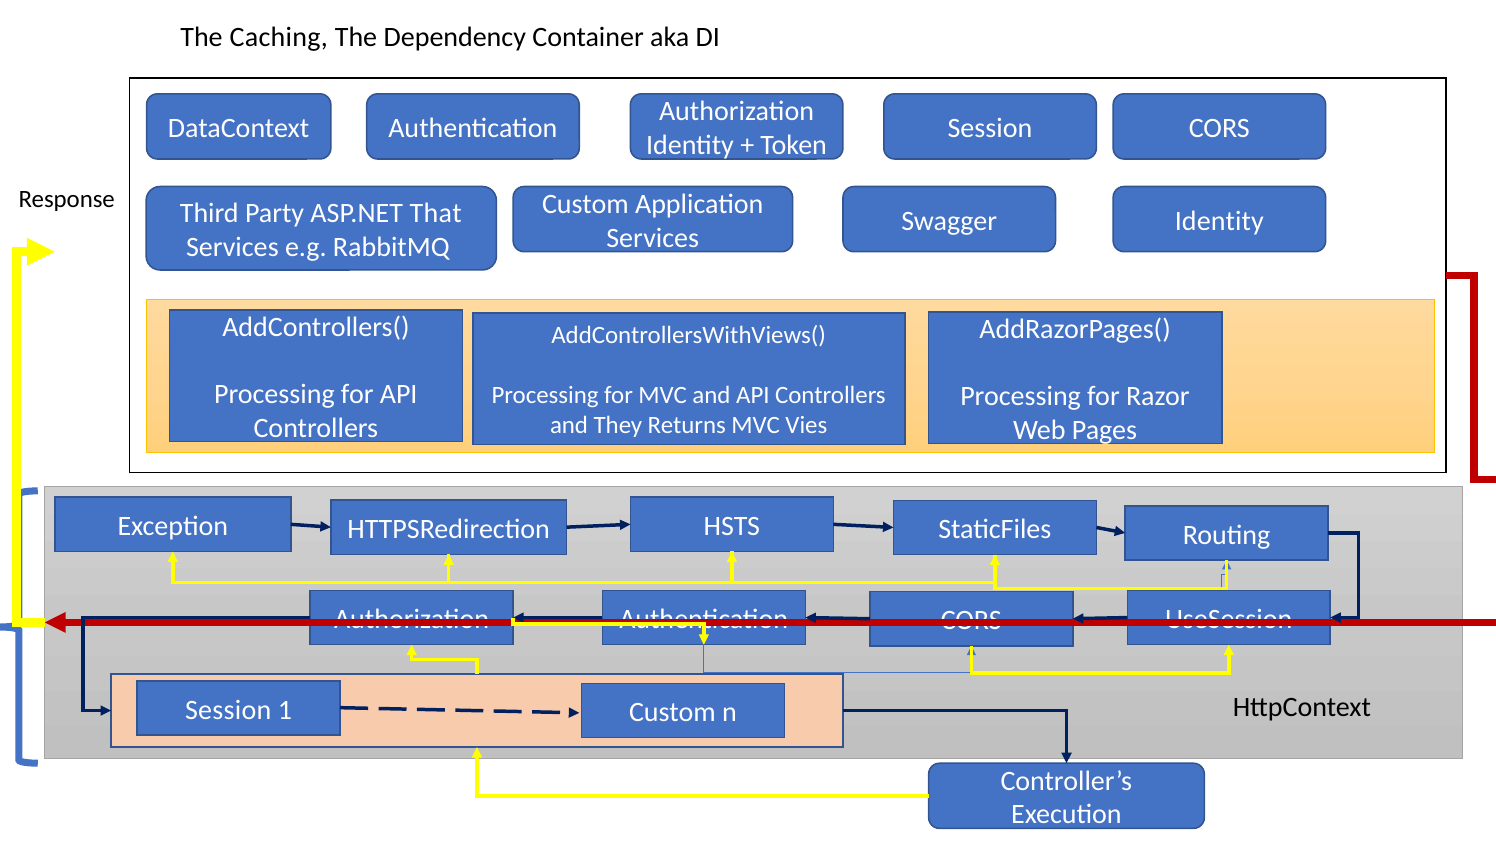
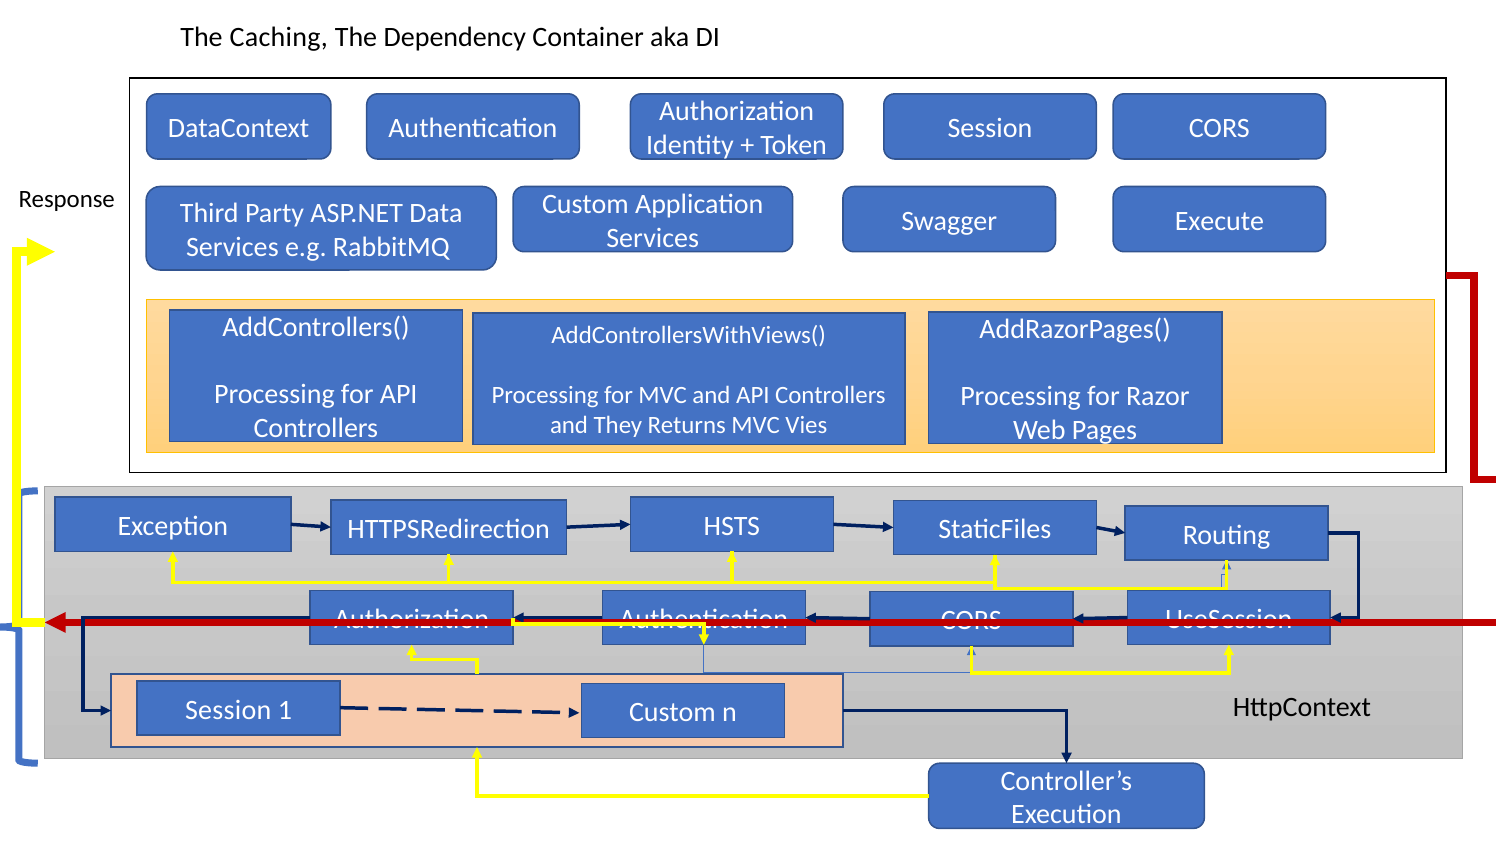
That: That -> Data (436, 213)
Identity: Identity -> Execute (1219, 221)
